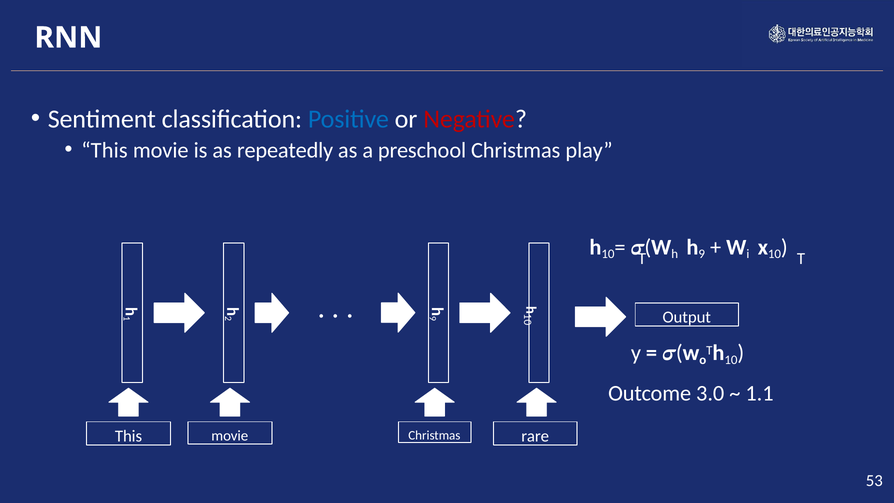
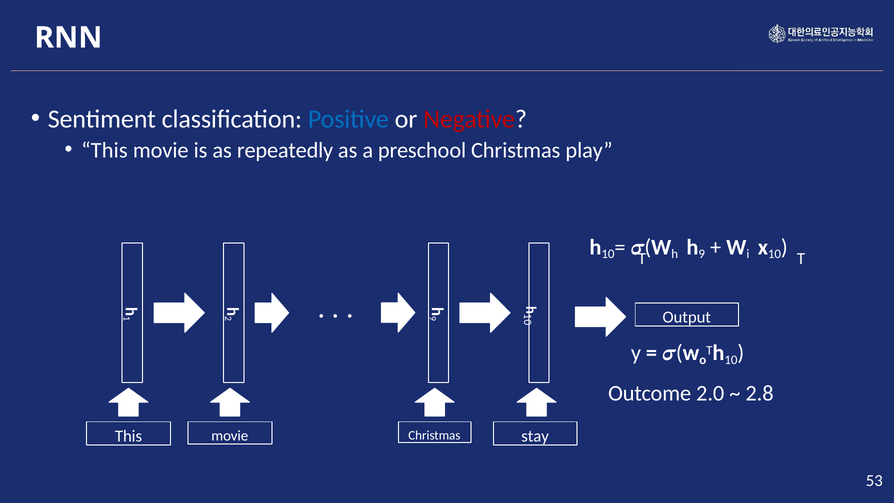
3.0: 3.0 -> 2.0 (710, 393)
1.1: 1.1 -> 2.8 (760, 393)
rare: rare -> stay (535, 436)
